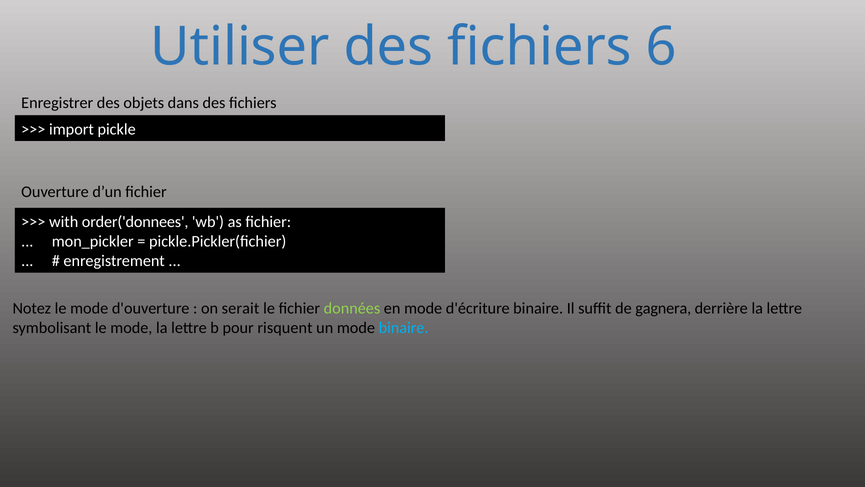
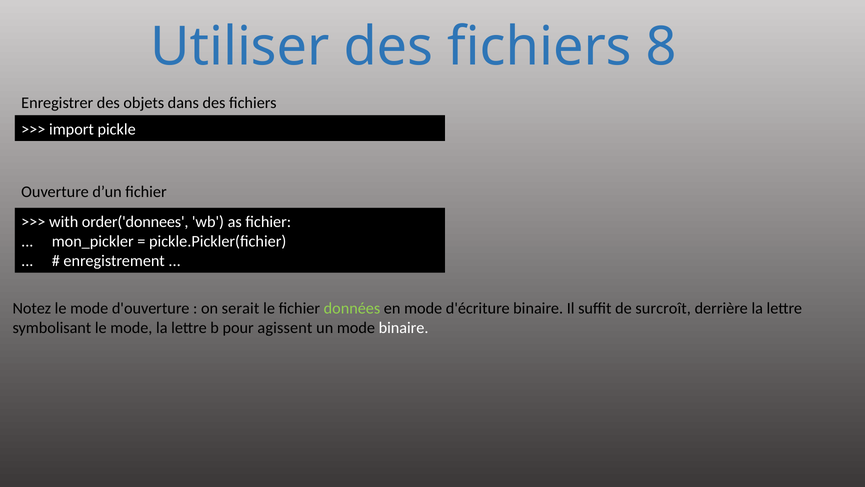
6: 6 -> 8 (661, 47)
gagnera: gagnera -> surcroît (663, 308)
risquent: risquent -> agissent (285, 327)
binaire colour: light blue -> white (404, 327)
